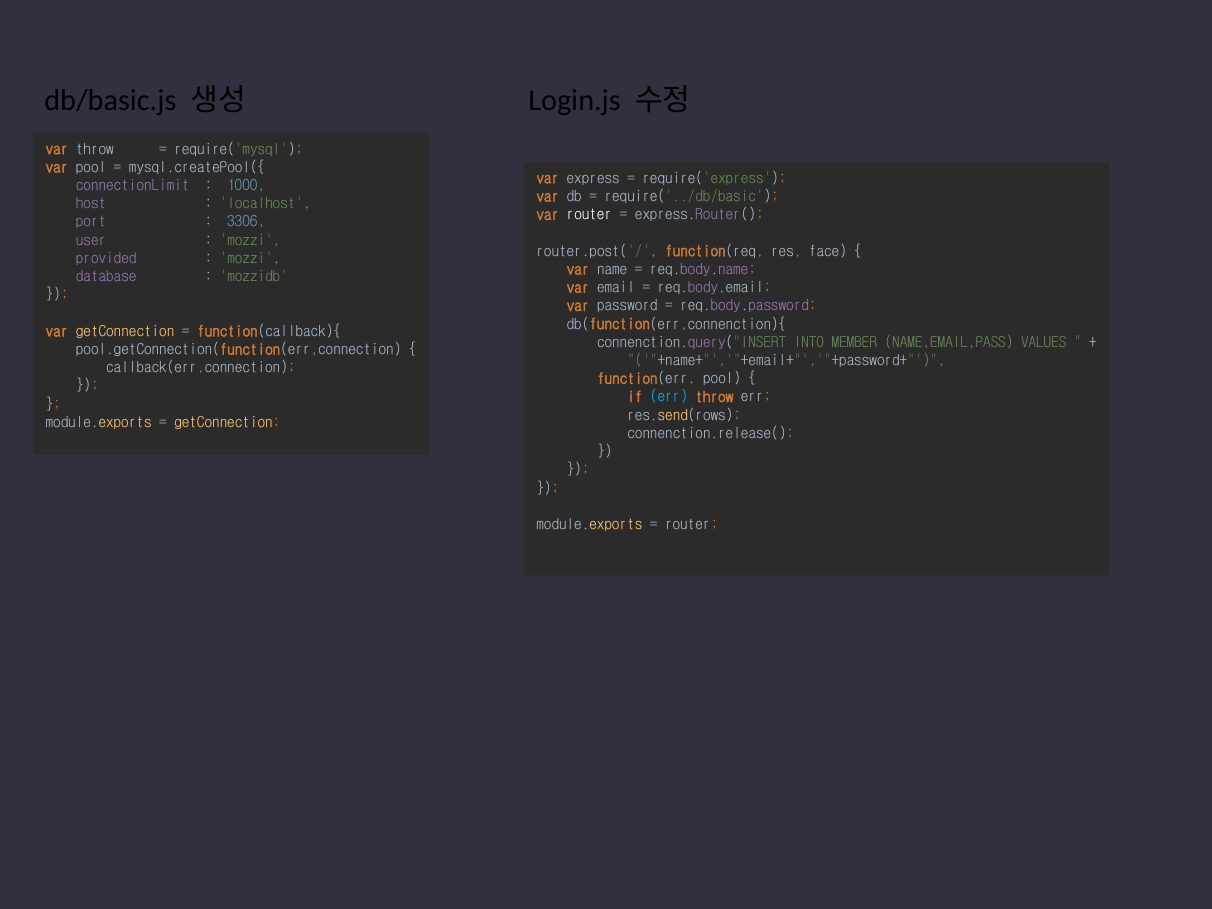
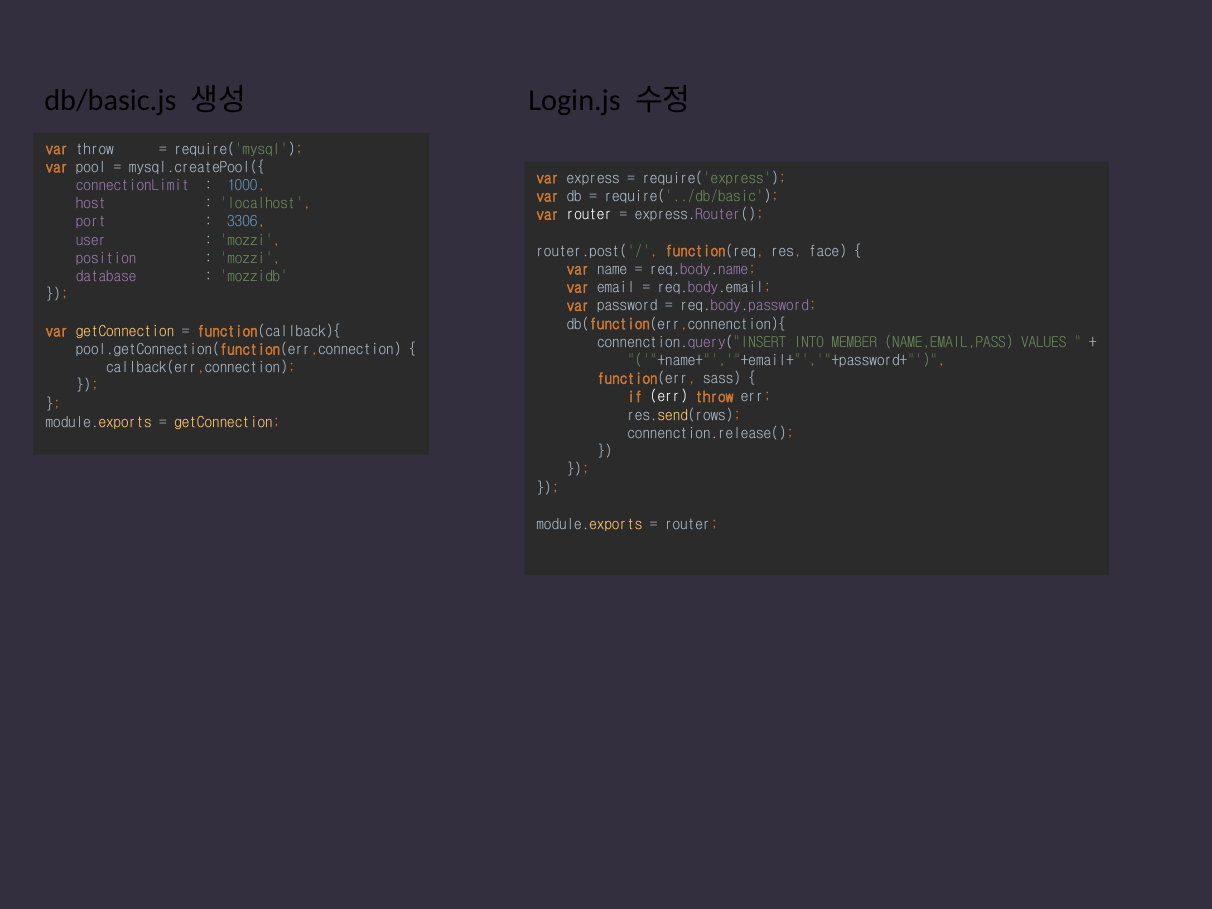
provided: provided -> position (106, 258)
function(err pool: pool -> sass (722, 379)
err colour: light blue -> white (669, 397)
